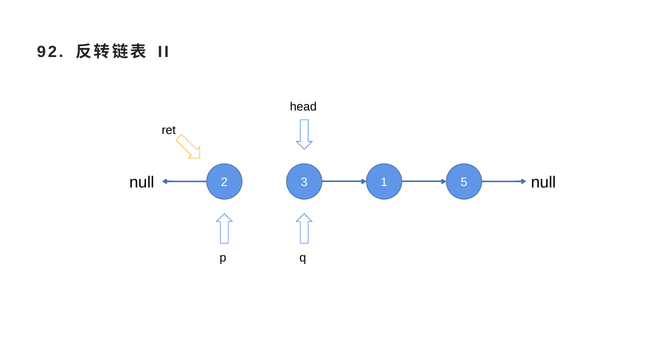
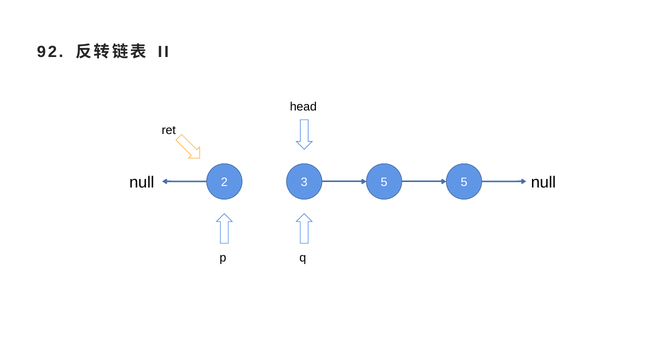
3 1: 1 -> 5 (384, 182)
